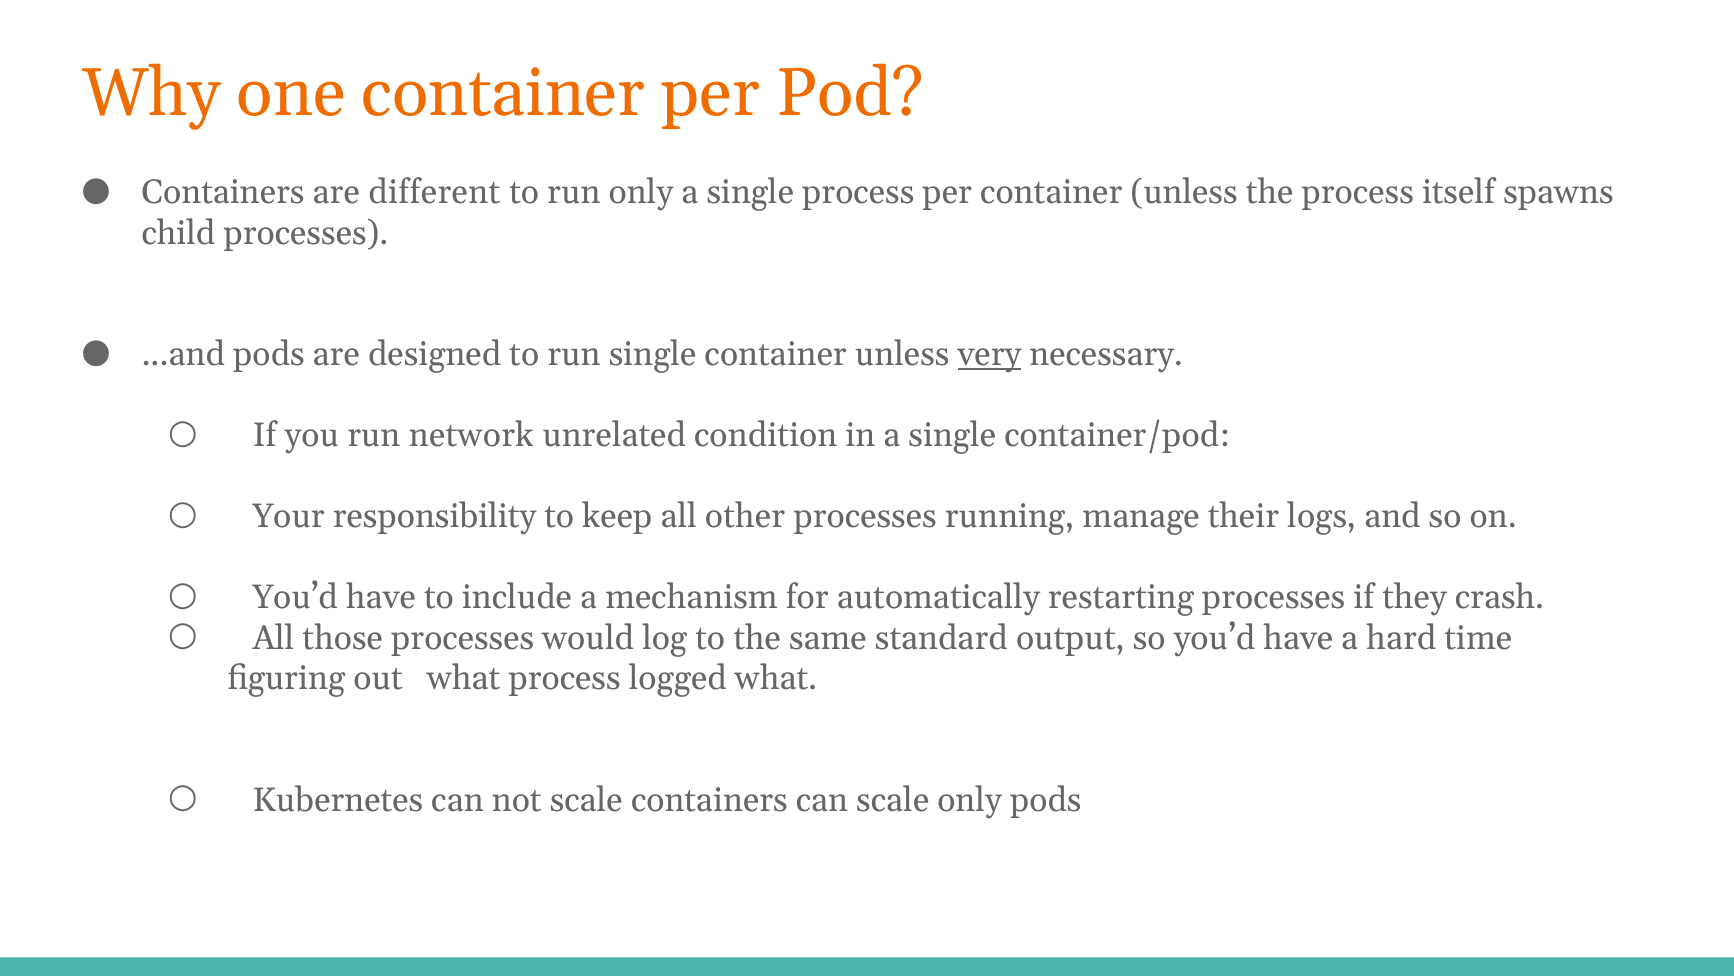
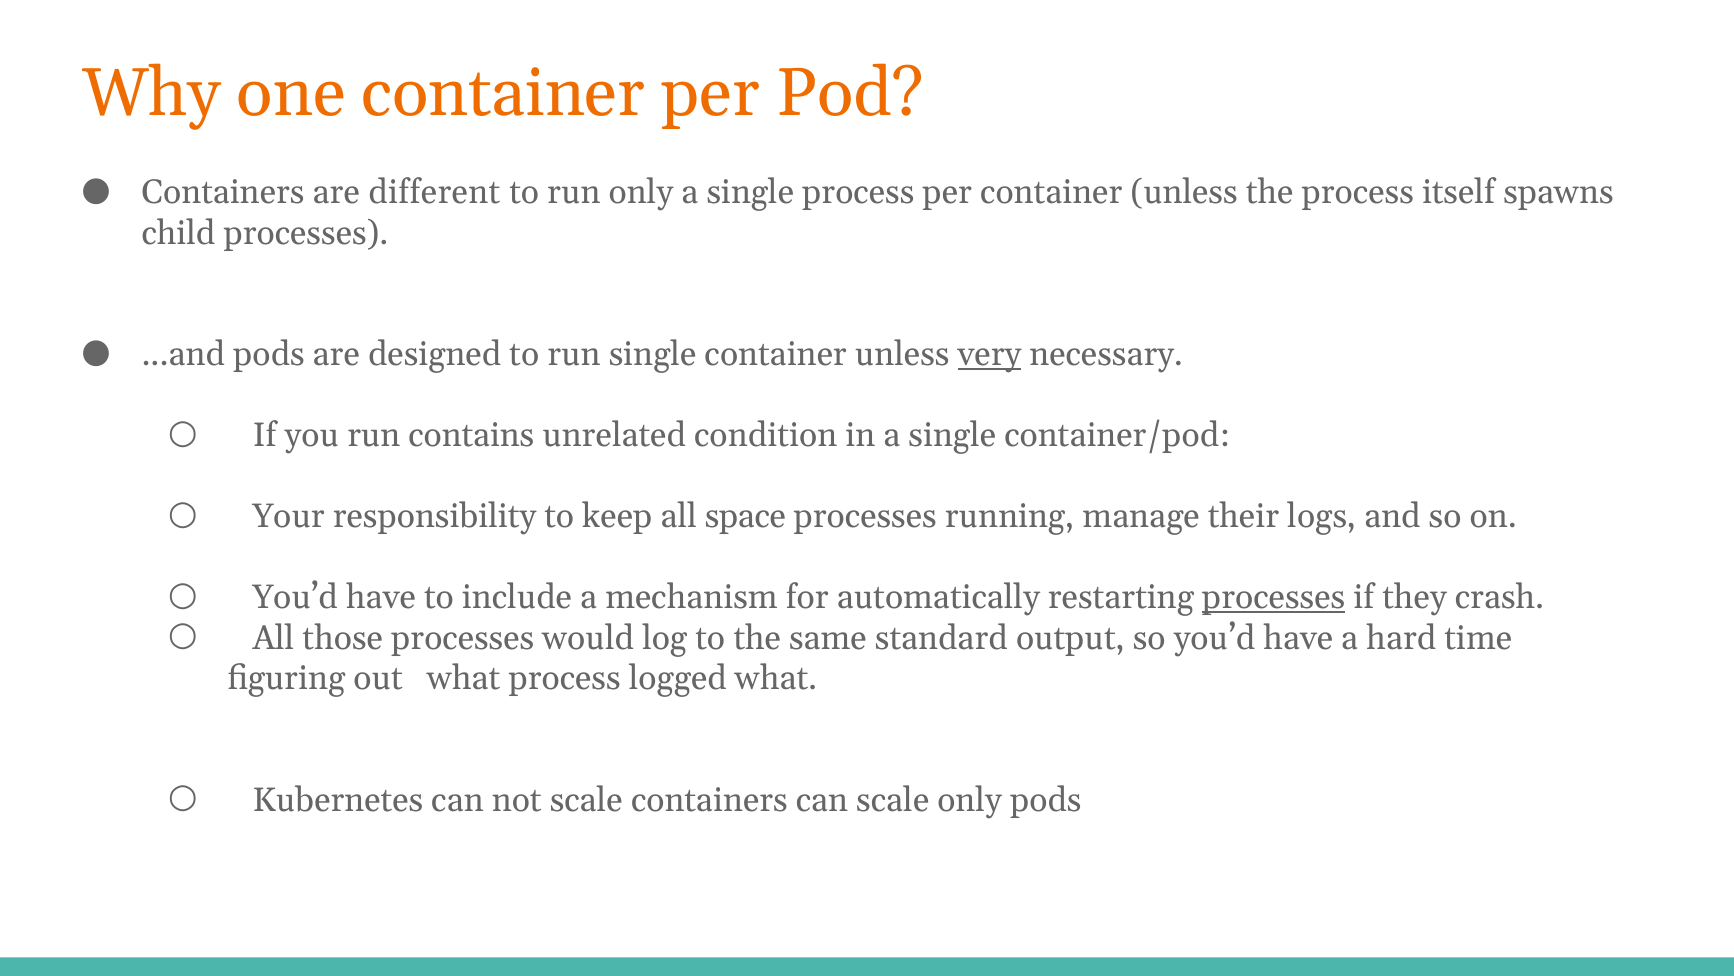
network: network -> contains (471, 435)
other: other -> space (745, 516)
processes underline: none -> present (1274, 597)
